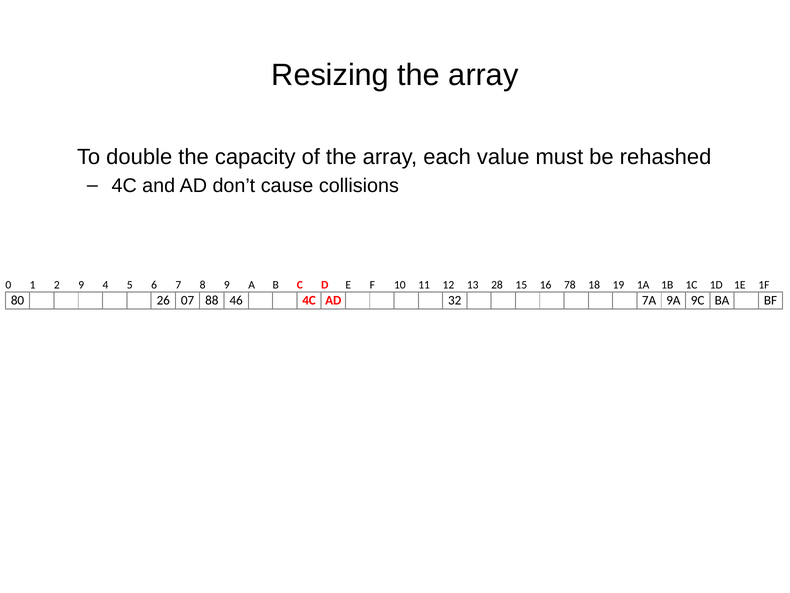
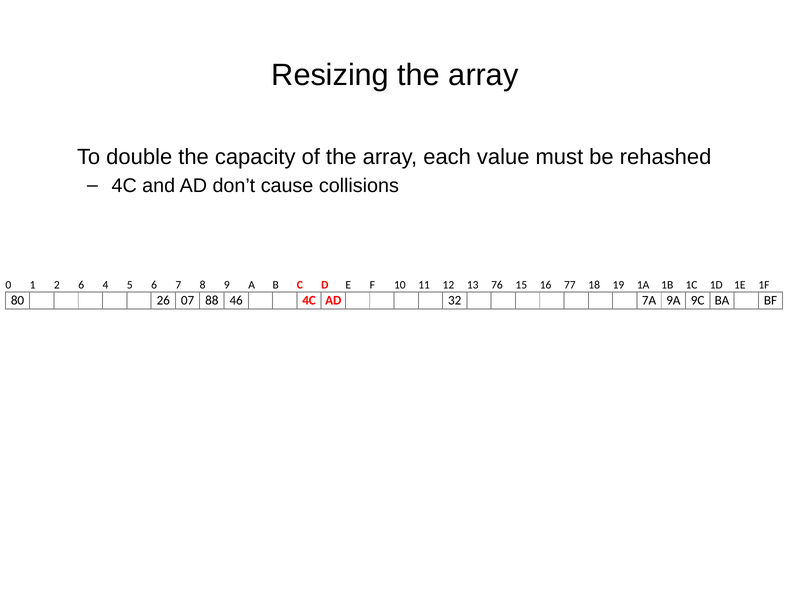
2 9: 9 -> 6 (81, 285)
28: 28 -> 76 (497, 285)
78: 78 -> 77 (570, 285)
